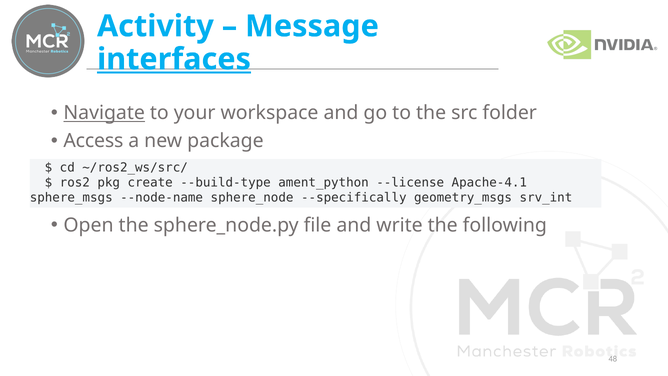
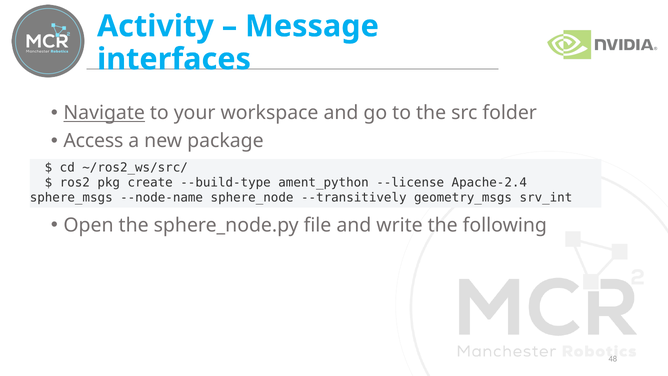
interfaces underline: present -> none (174, 59)
Apache-4.1: Apache-4.1 -> Apache-2.4 (489, 182)
--specifically: --specifically -> --transitively (354, 197)
